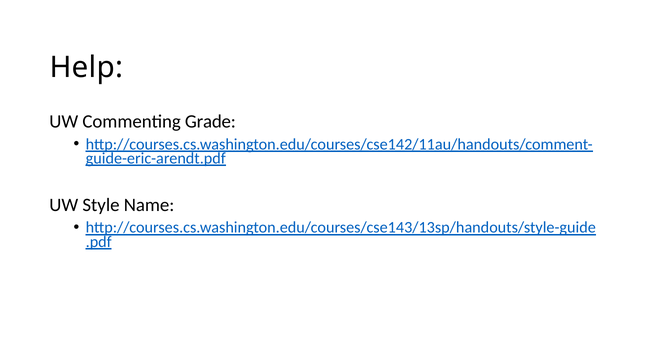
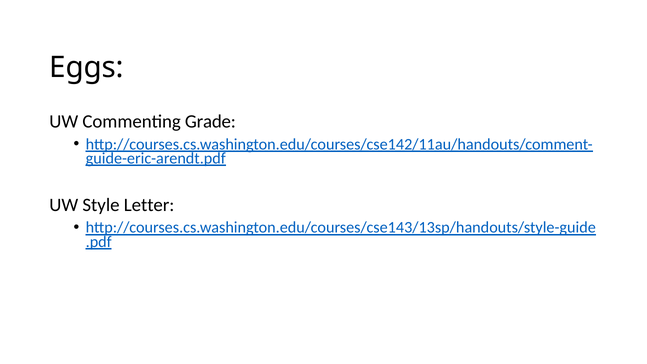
Help: Help -> Eggs (87, 68)
Name: Name -> Letter (149, 205)
